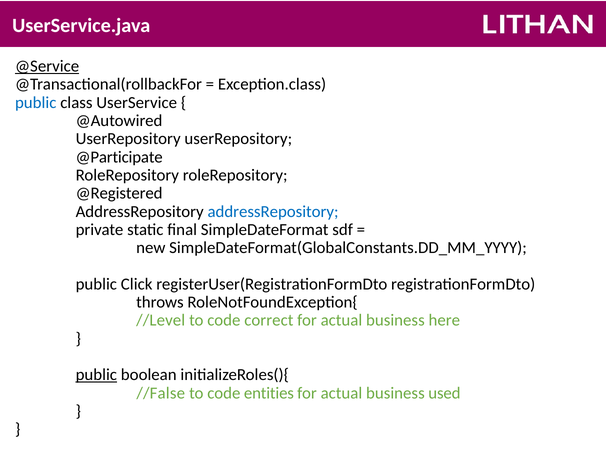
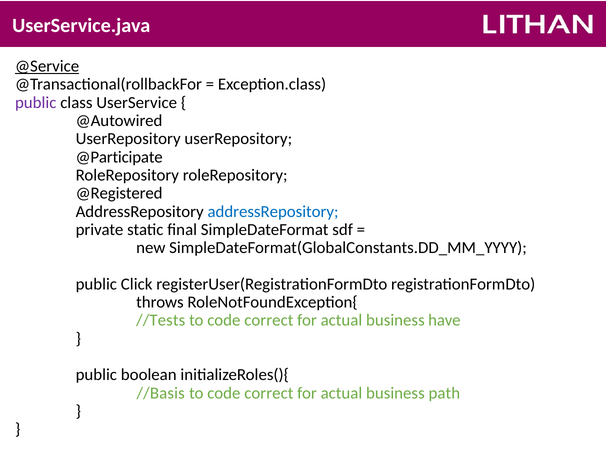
public colour: blue -> purple (36, 103)
//Level: //Level -> //Tests (161, 321)
here: here -> have (444, 321)
public underline: present -> none (96, 375)
//False: //False -> //Basis (161, 394)
entities: entities -> correct (269, 394)
used: used -> path (444, 394)
